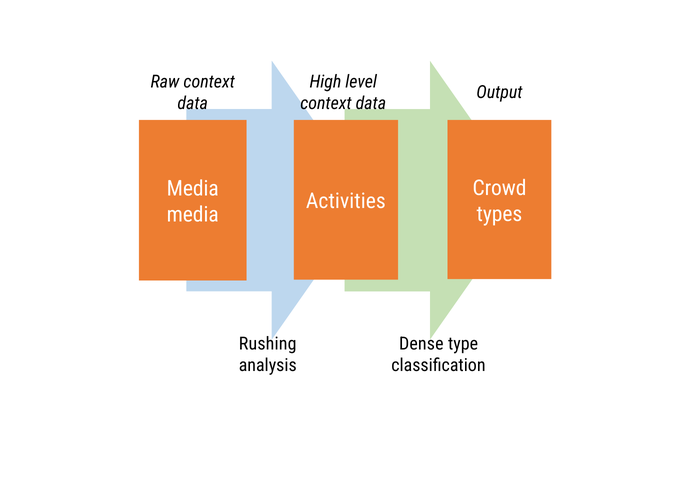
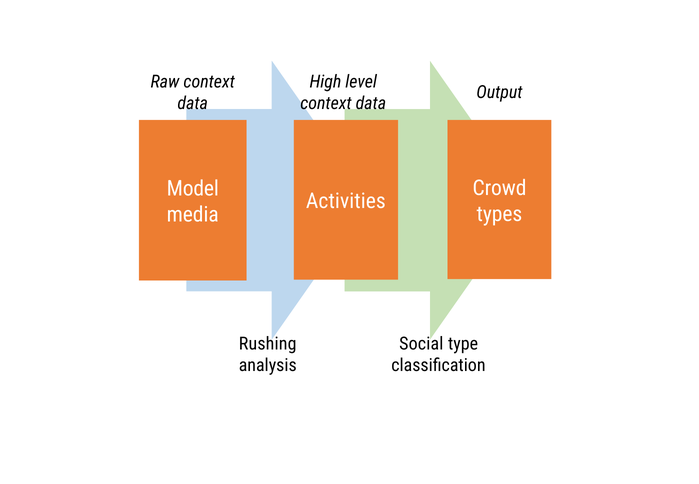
Media: Media -> Model (193, 189)
Dense: Dense -> Social (421, 344)
